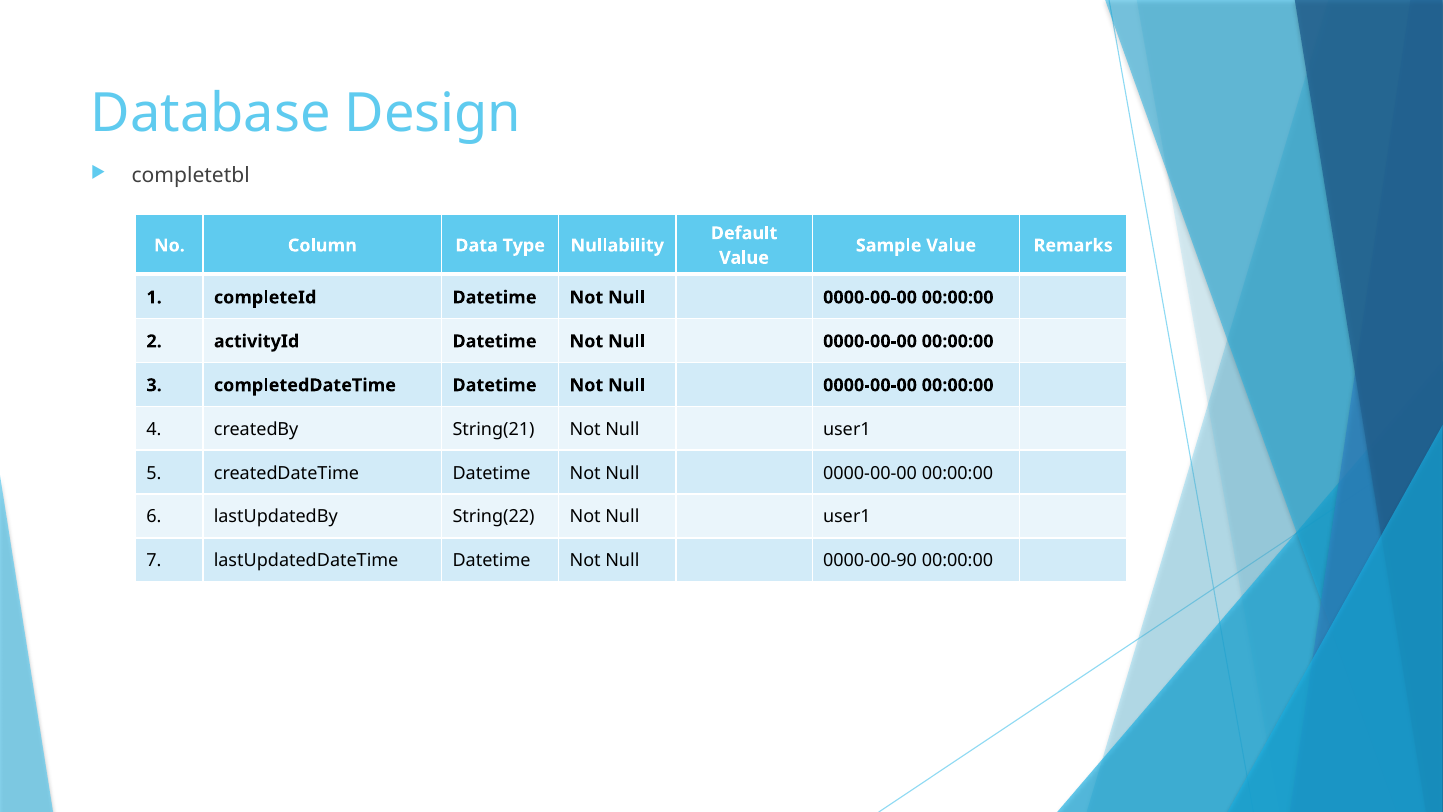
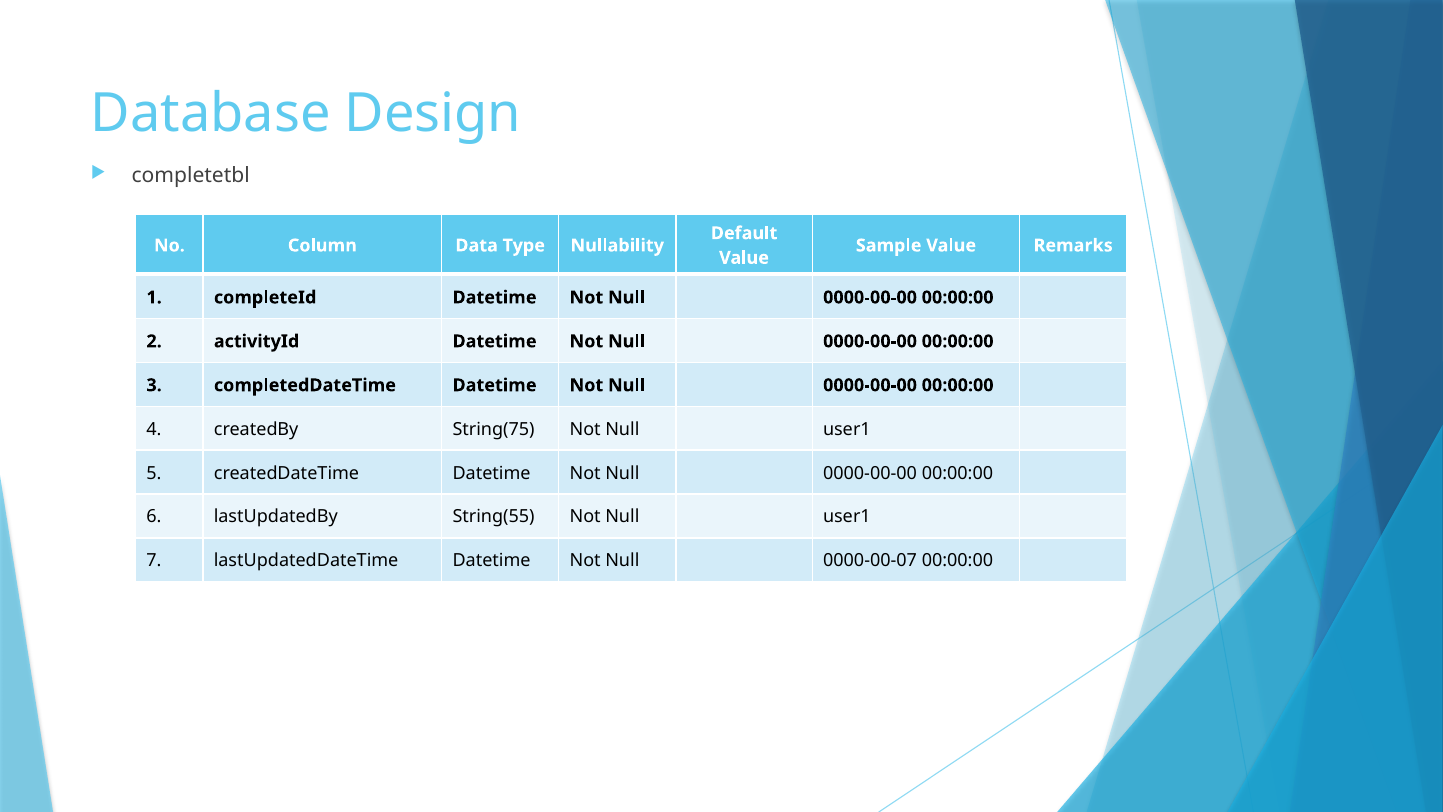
String(21: String(21 -> String(75 (494, 429)
String(22: String(22 -> String(55 (494, 517)
0000-00-90: 0000-00-90 -> 0000-00-07 (870, 561)
